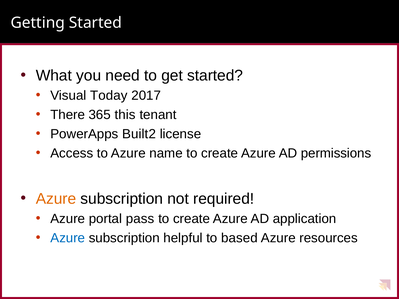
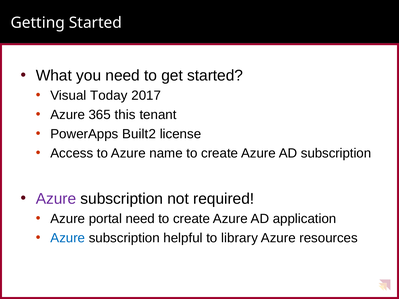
There: There -> Azure (68, 115)
AD permissions: permissions -> subscription (336, 153)
Azure colour: orange -> purple (56, 199)
portal pass: pass -> need (140, 219)
based: based -> library (239, 238)
